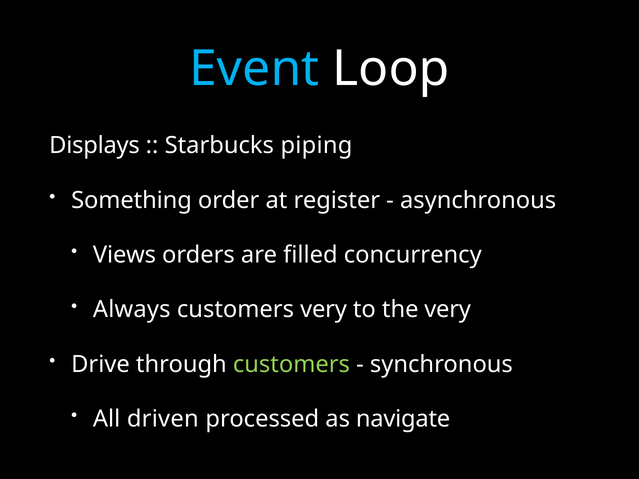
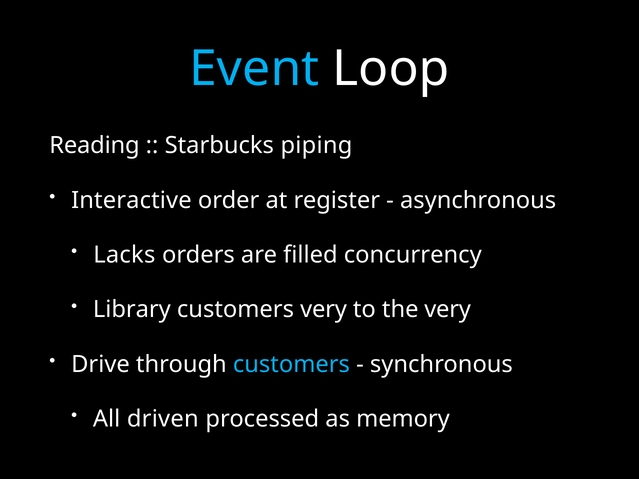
Displays: Displays -> Reading (95, 146)
Something: Something -> Interactive (131, 200)
Views: Views -> Lacks (124, 255)
Always: Always -> Library (132, 310)
customers colour: light green -> light blue (291, 364)
navigate: navigate -> memory (403, 419)
